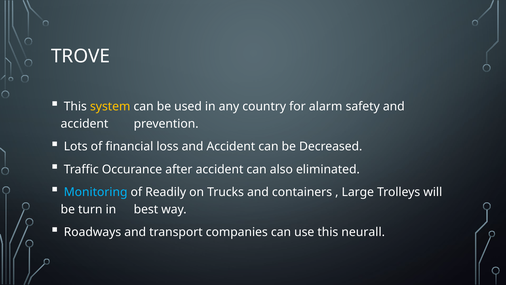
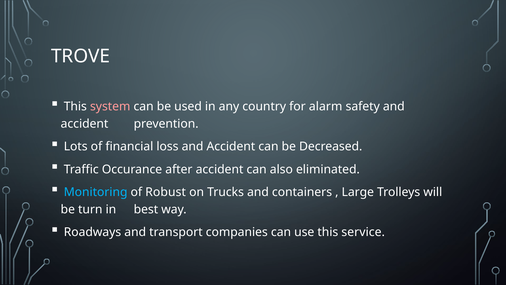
system colour: yellow -> pink (110, 106)
Readily: Readily -> Robust (166, 192)
neurall: neurall -> service (363, 232)
